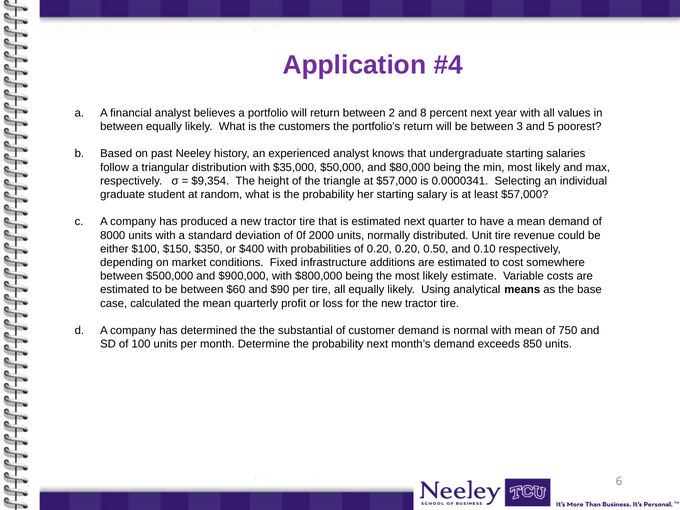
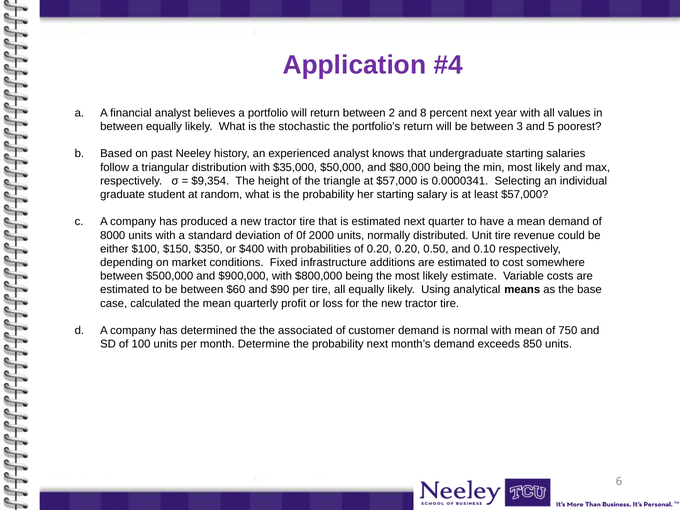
customers: customers -> stochastic (304, 127)
substantial: substantial -> associated (305, 331)
